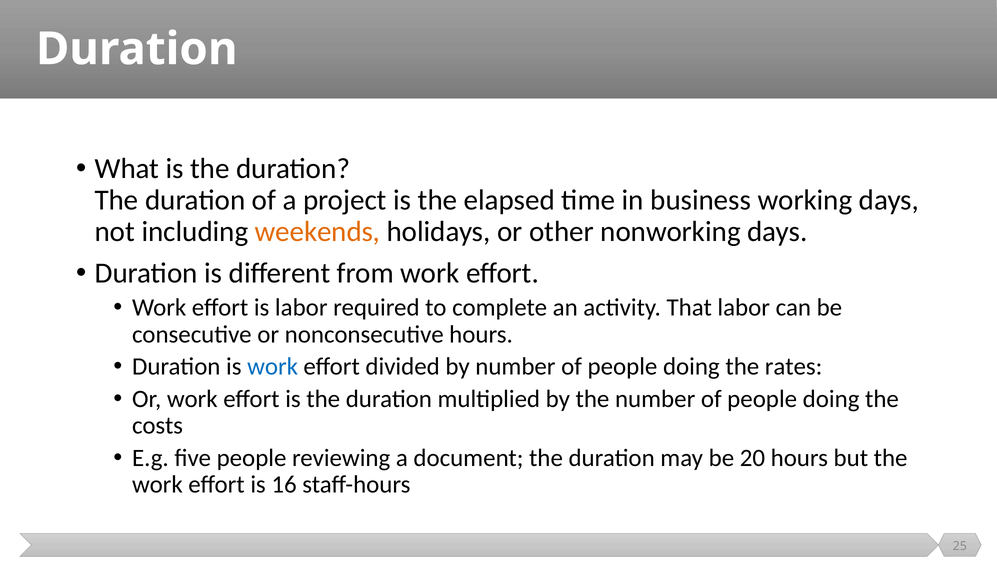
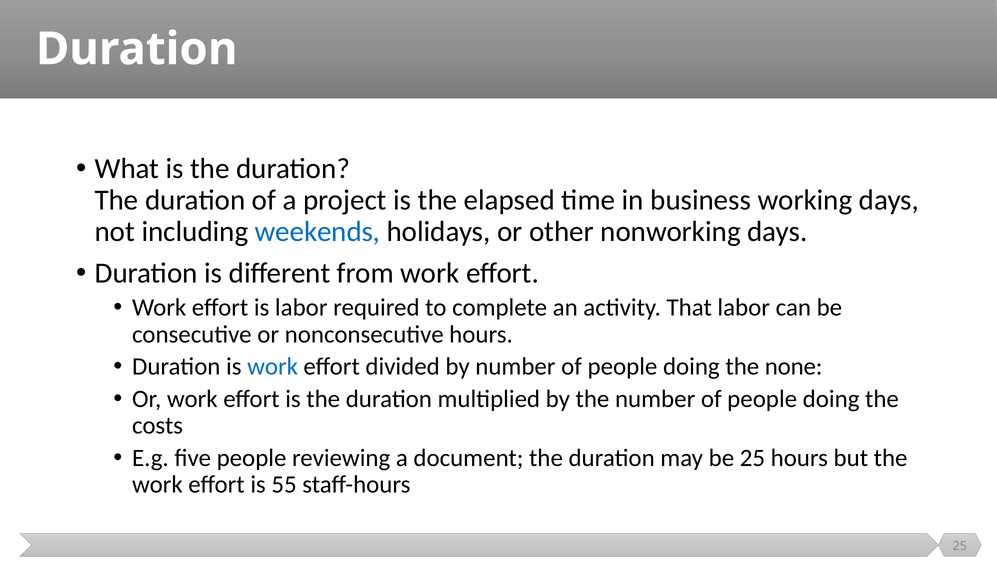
weekends colour: orange -> blue (318, 231)
rates: rates -> none (794, 367)
be 20: 20 -> 25 (752, 458)
16: 16 -> 55 (284, 485)
